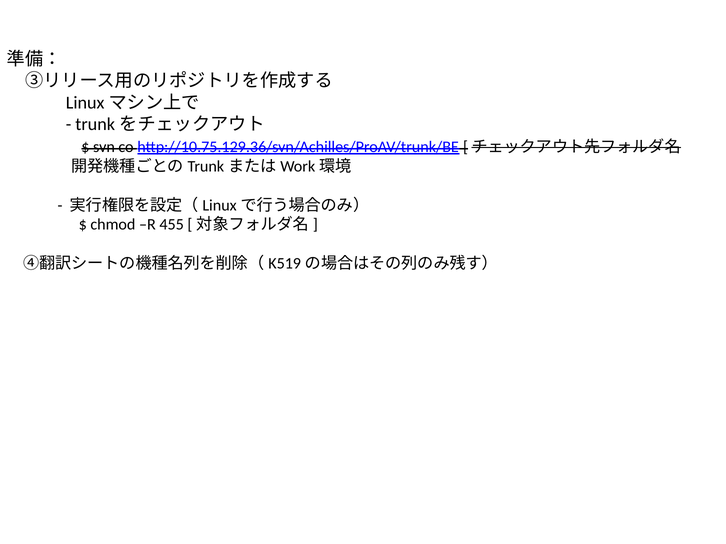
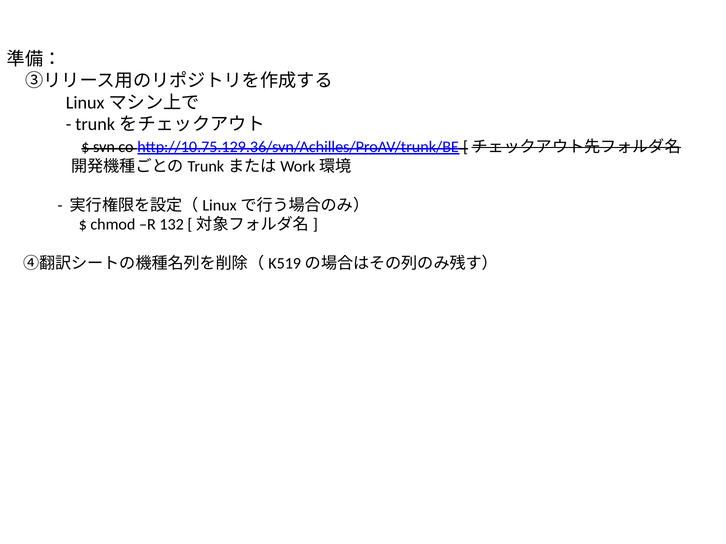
455: 455 -> 132 (172, 225)
